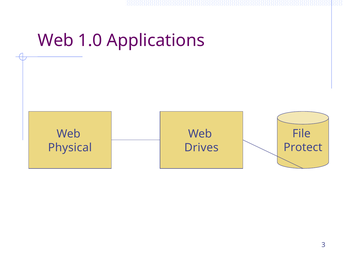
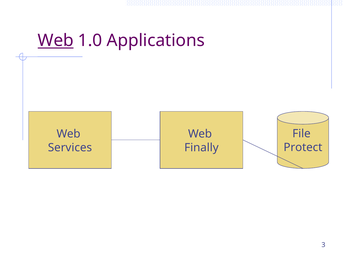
Web underline: none -> present (56, 41)
Physical: Physical -> Services (70, 148)
Drives: Drives -> Finally (201, 148)
